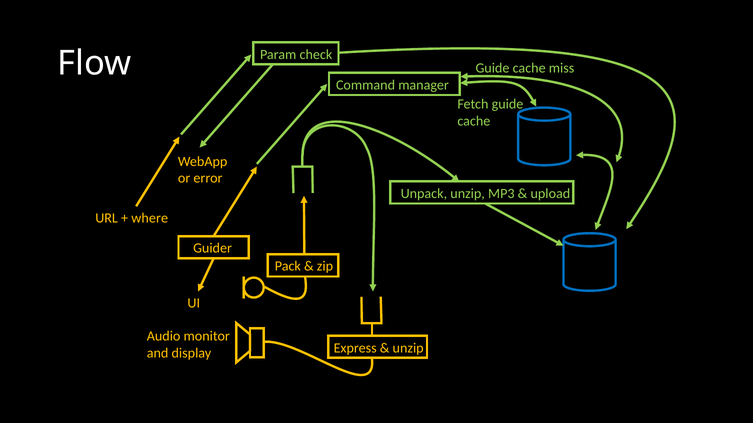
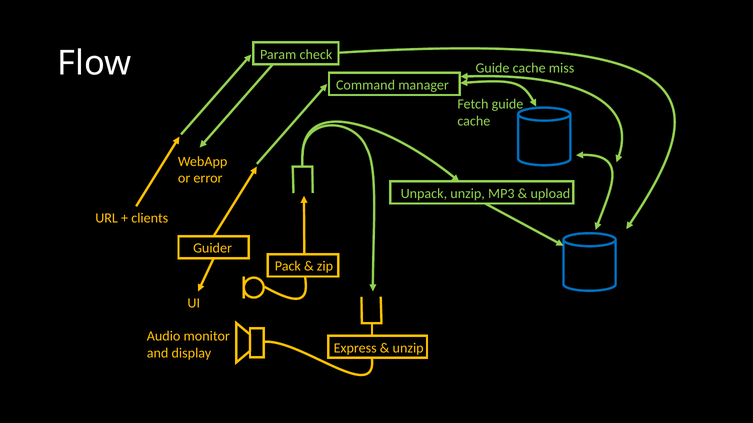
where: where -> clients (150, 218)
